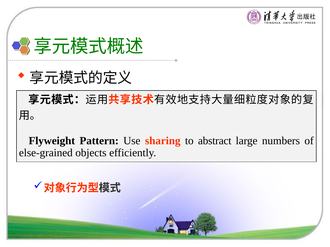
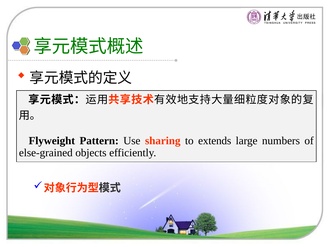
abstract: abstract -> extends (215, 141)
